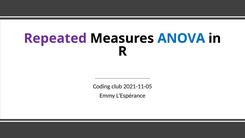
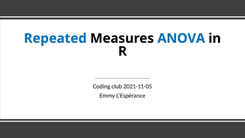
Repeated colour: purple -> blue (55, 38)
